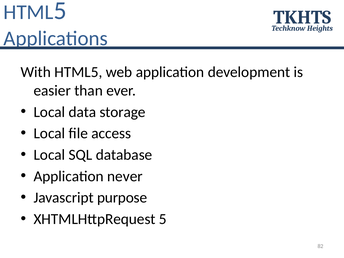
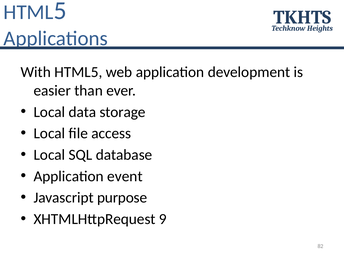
never: never -> event (125, 176)
XHTMLHttpRequest 5: 5 -> 9 (163, 219)
